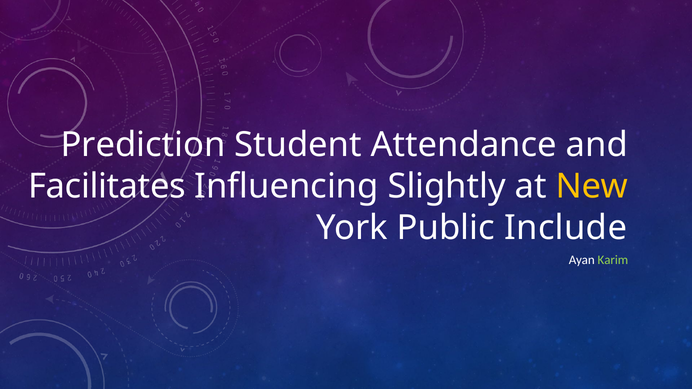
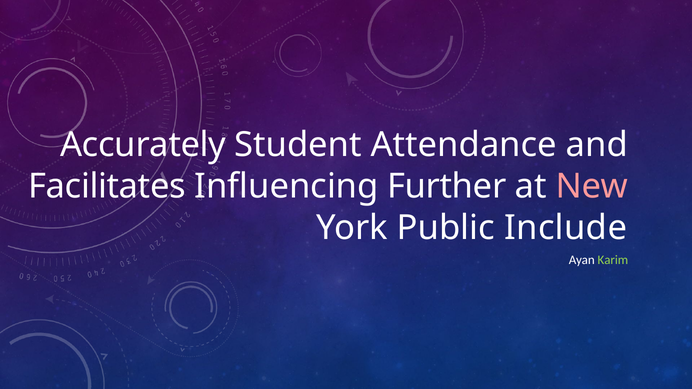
Prediction: Prediction -> Accurately (143, 145)
Slightly: Slightly -> Further (447, 186)
New colour: yellow -> pink (592, 186)
